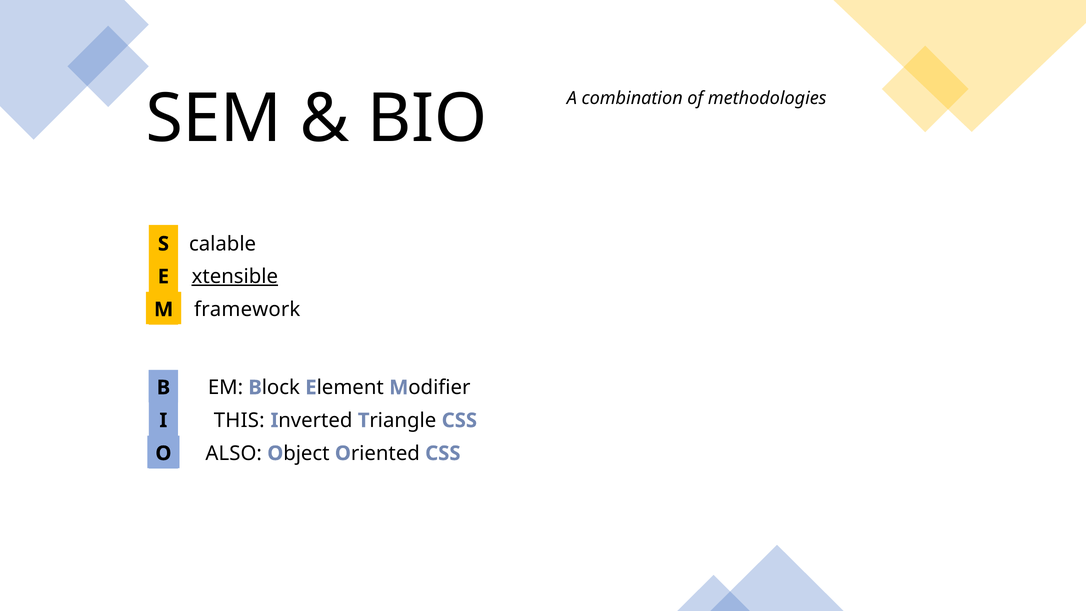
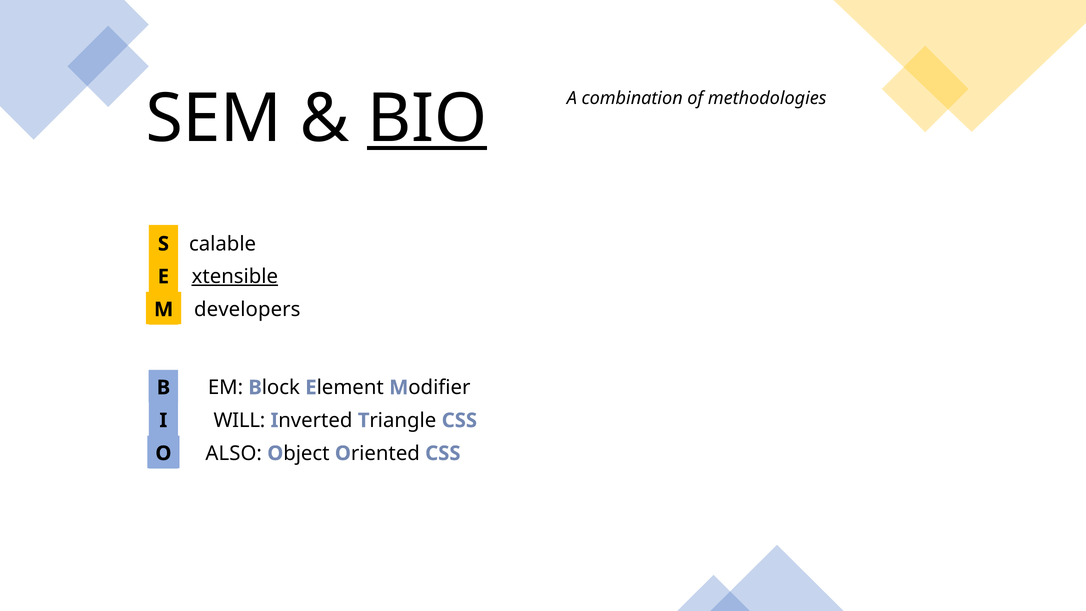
BIO underline: none -> present (427, 119)
framework: framework -> developers (247, 309)
THIS: THIS -> WILL (239, 420)
